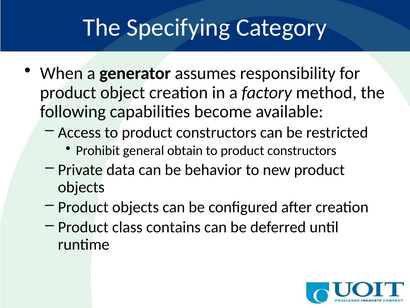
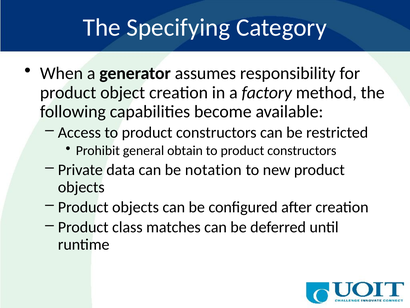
behavior: behavior -> notation (213, 170)
contains: contains -> matches (173, 227)
